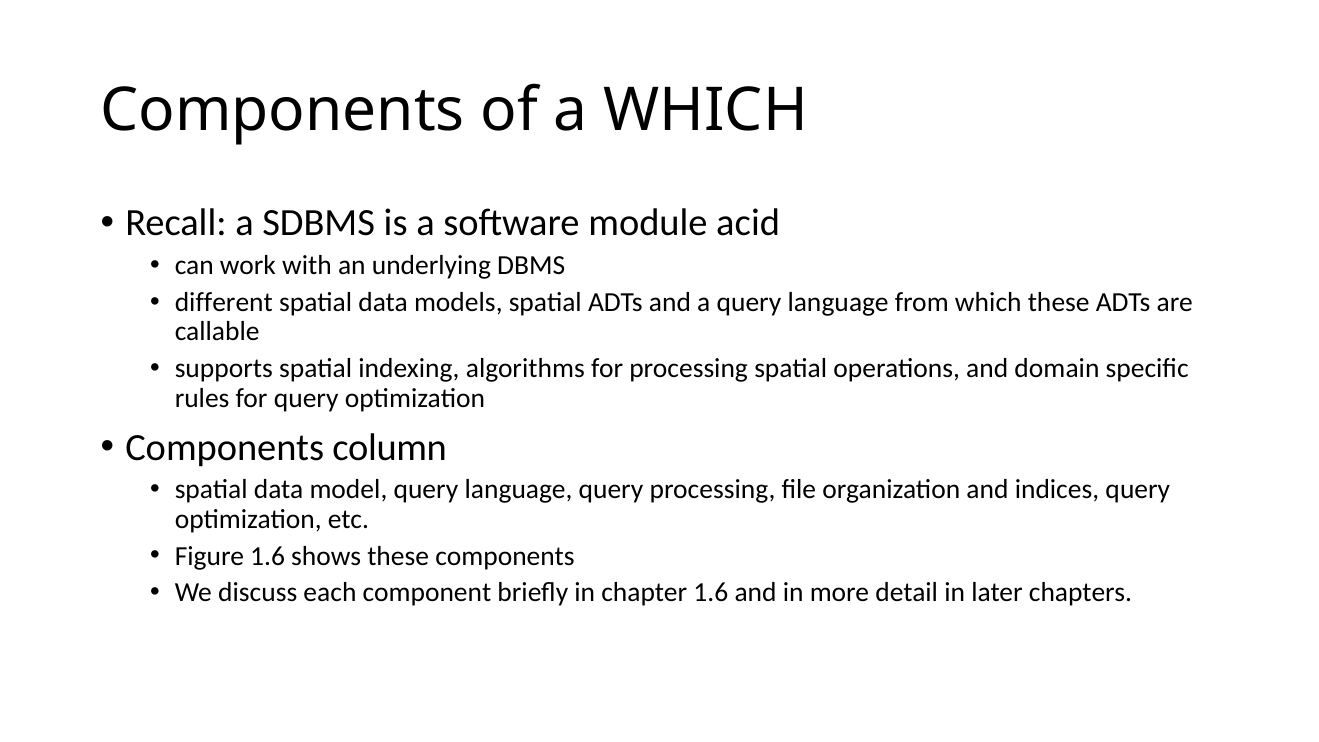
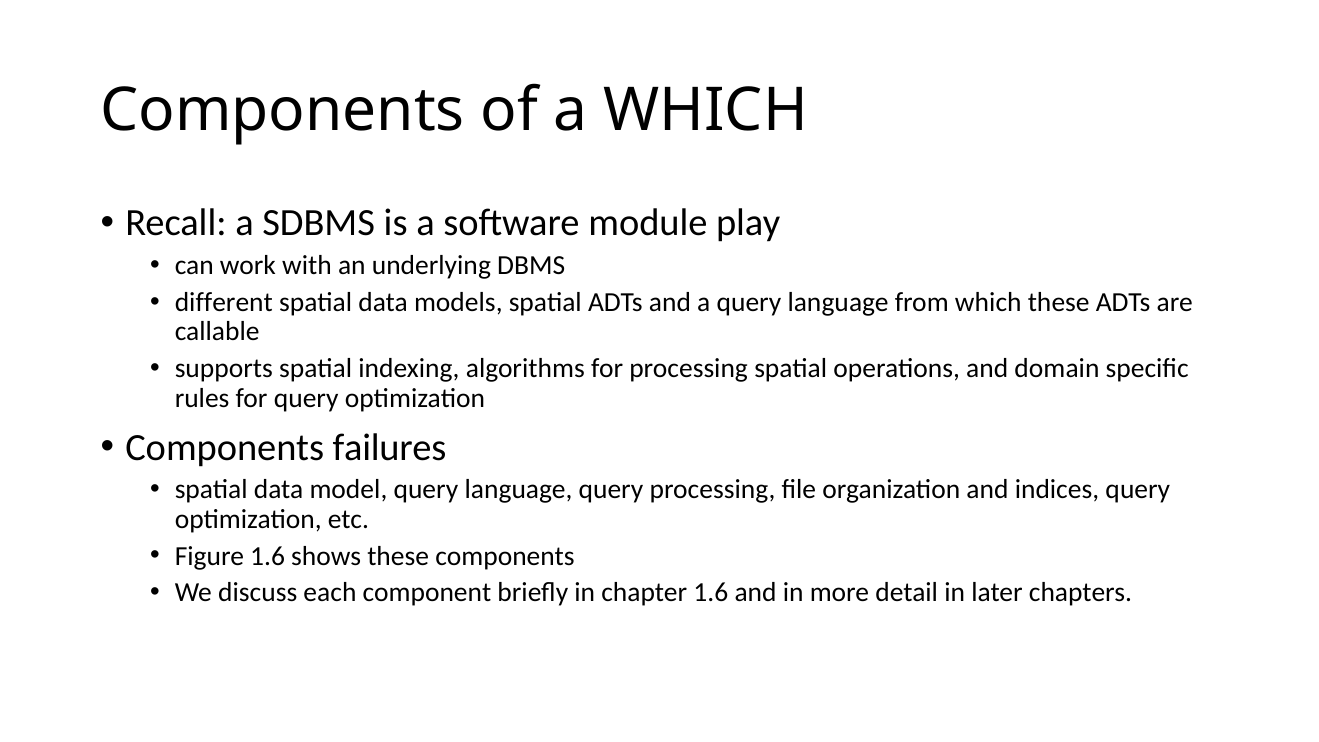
acid: acid -> play (748, 223)
column: column -> failures (390, 447)
